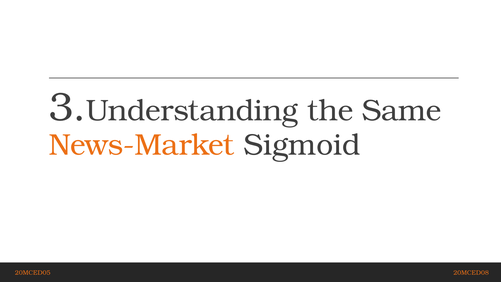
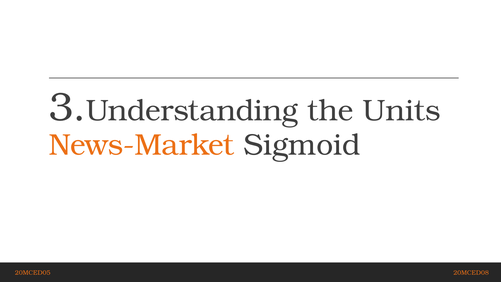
Same: Same -> Units (401, 111)
